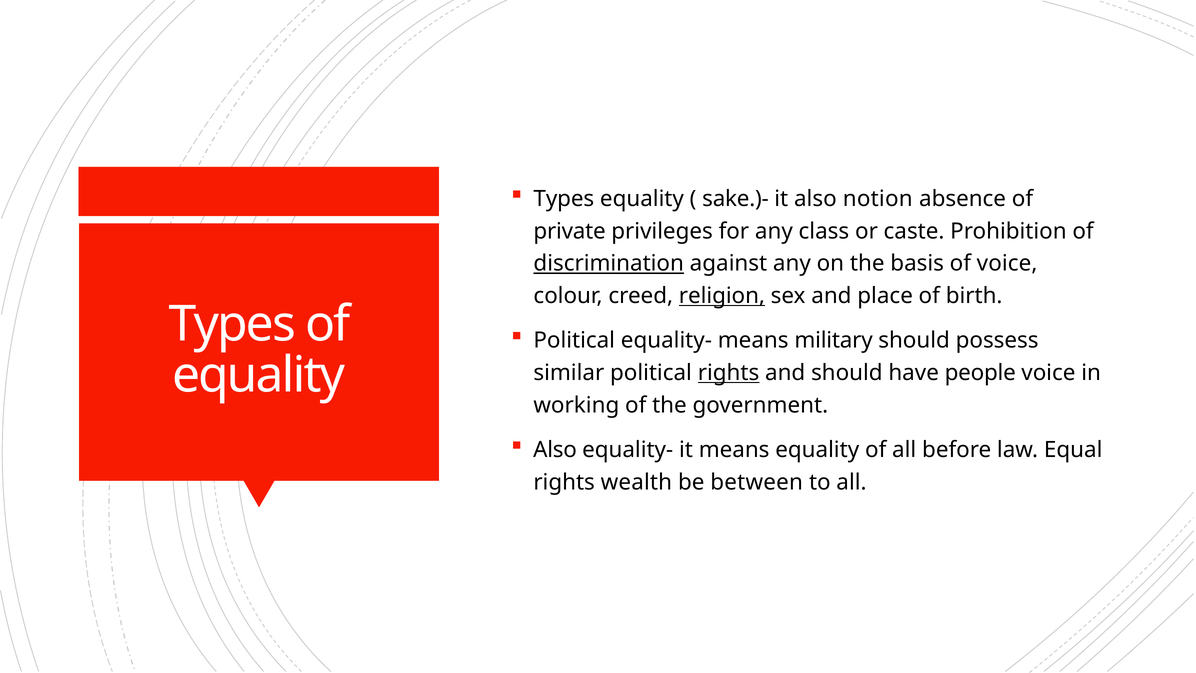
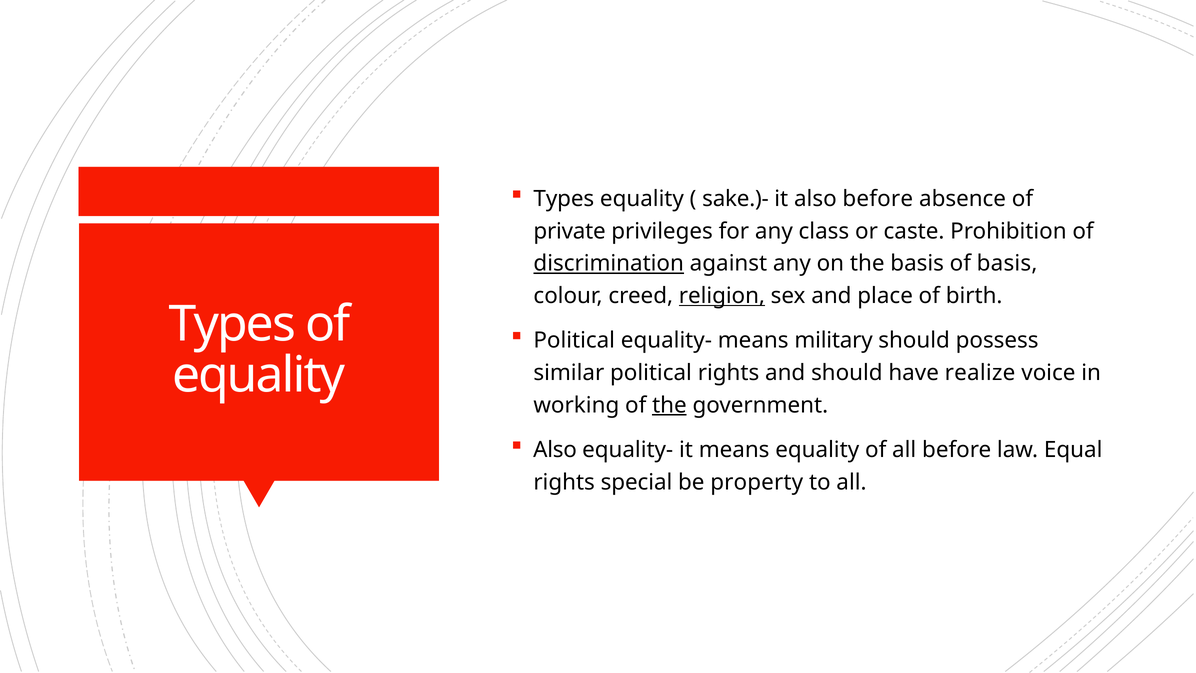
also notion: notion -> before (878, 199)
of voice: voice -> basis (1007, 263)
rights underline: present -> none (729, 373)
people: people -> realize (980, 373)
the underline: none -> present (669, 405)
wealth: wealth -> special (636, 482)
between: between -> property (757, 482)
